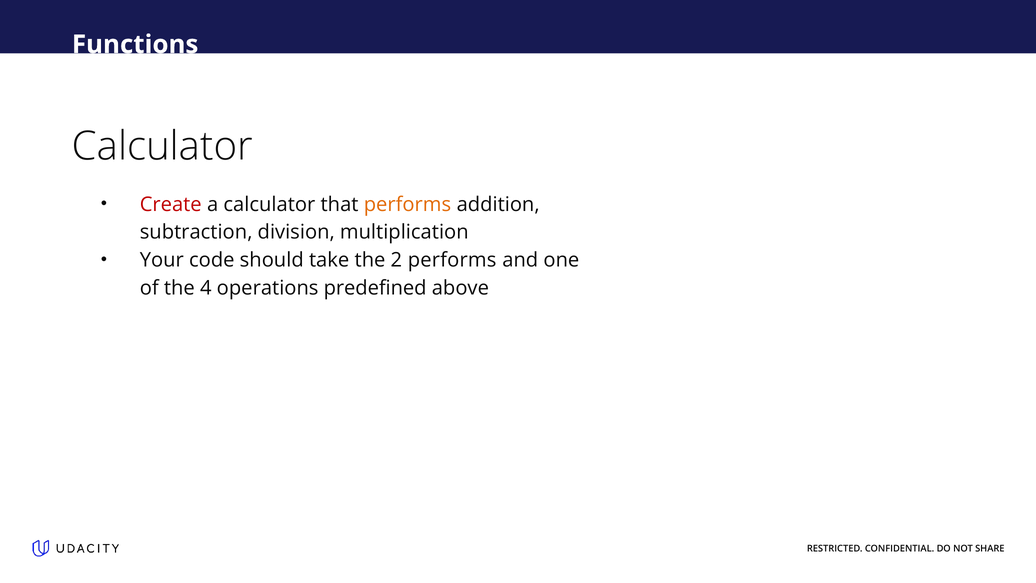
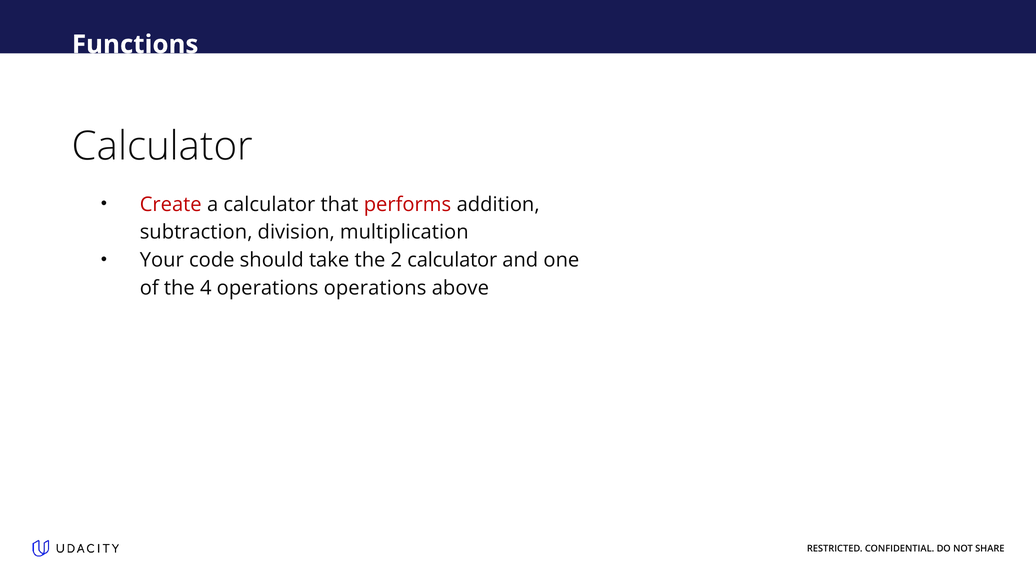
performs colour: orange -> red (407, 204)
2 performs: performs -> calculator (452, 260)
operations predefined: predefined -> operations (375, 288)
